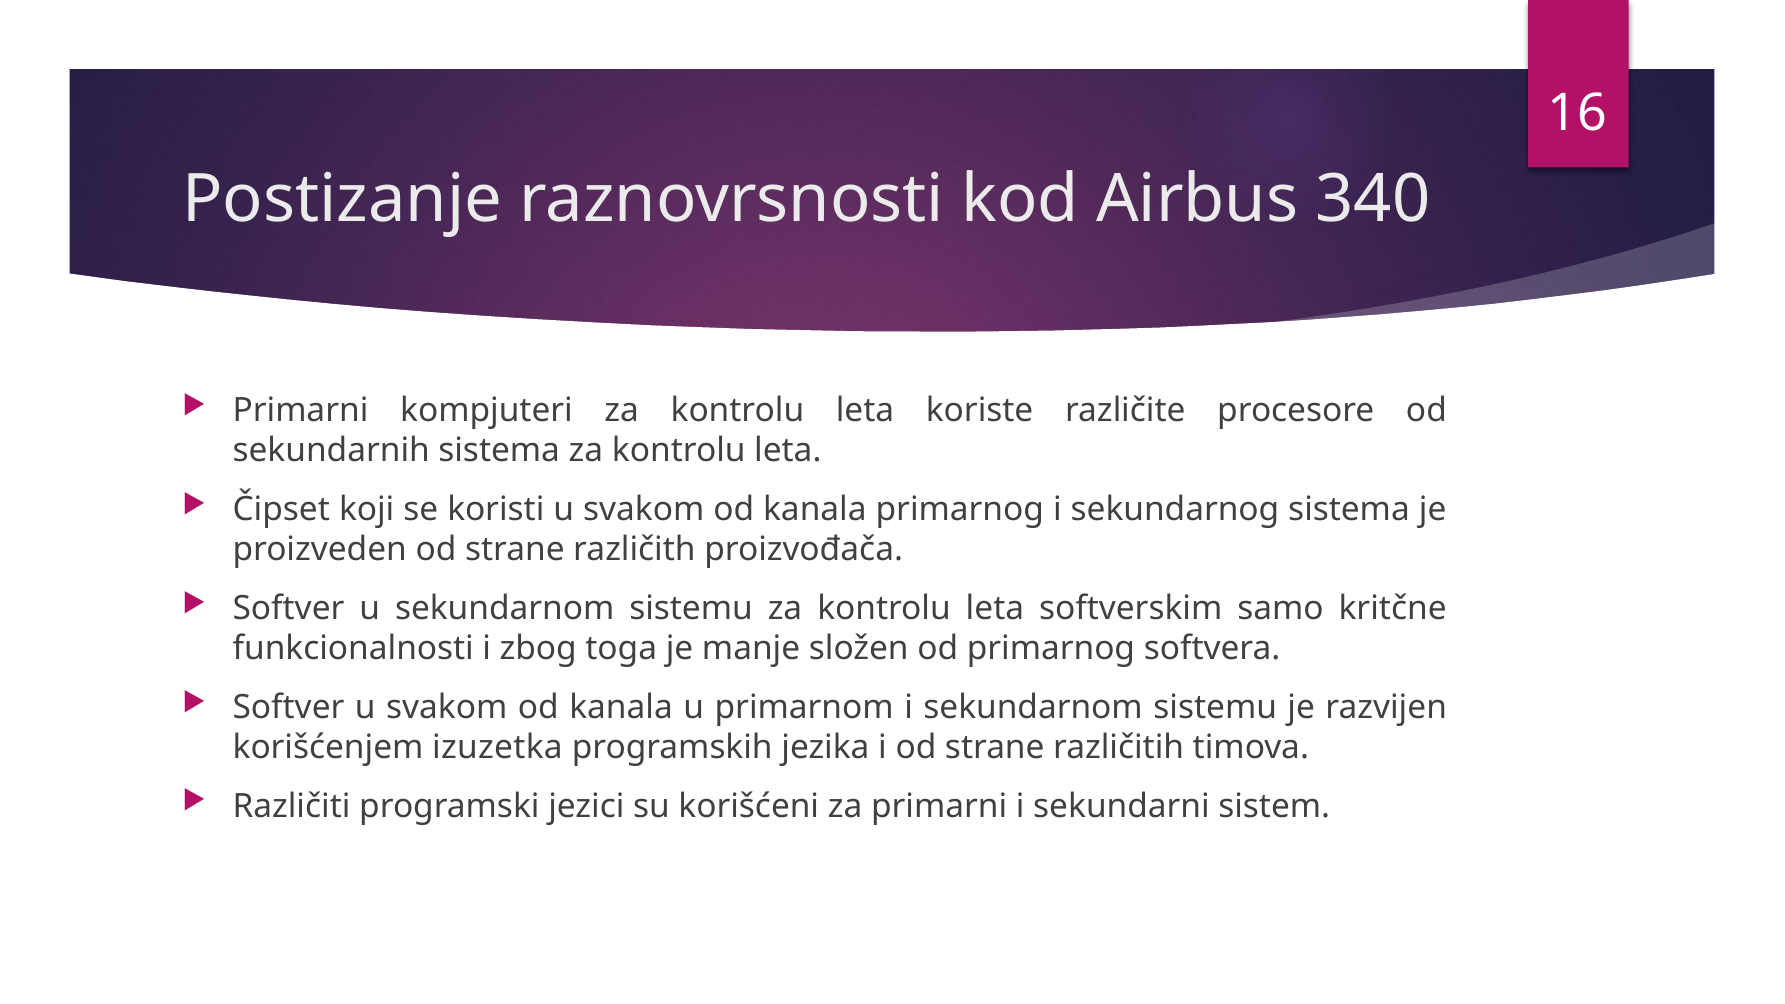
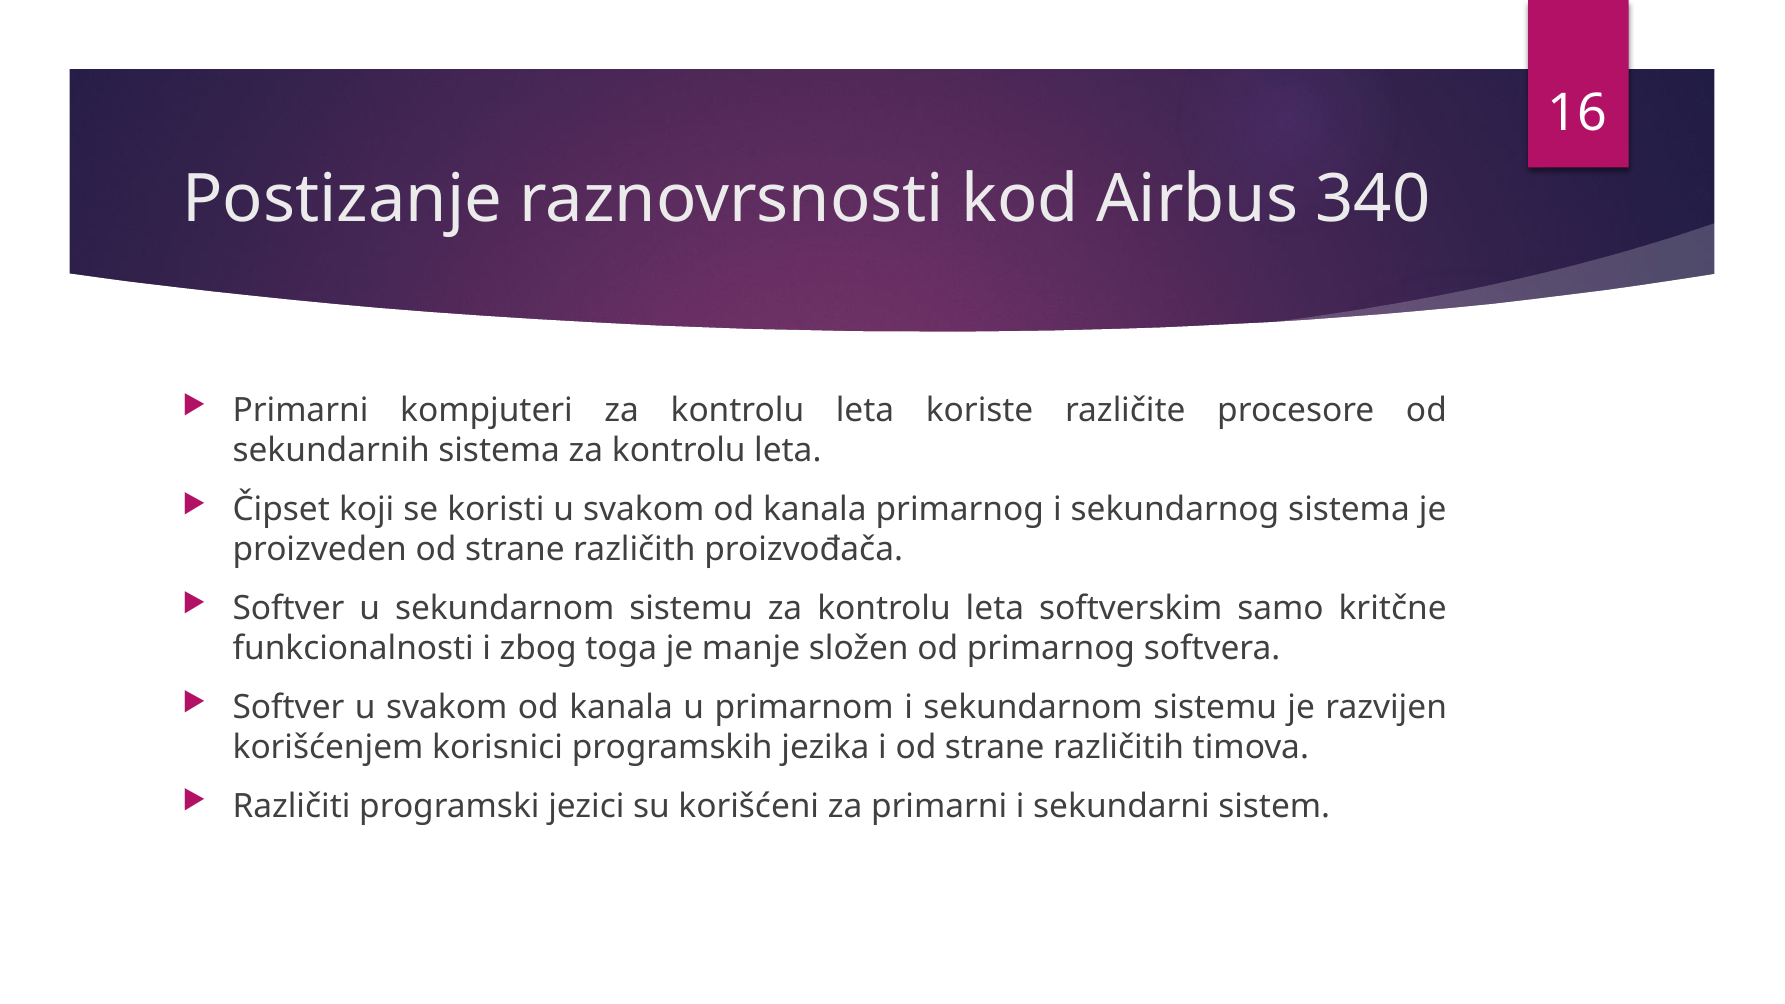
izuzetka: izuzetka -> korisnici (498, 747)
